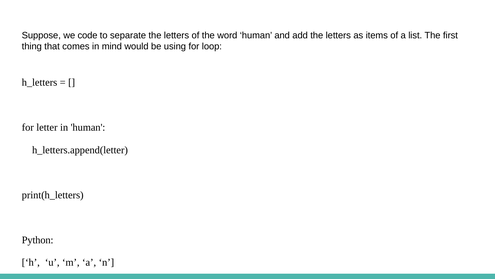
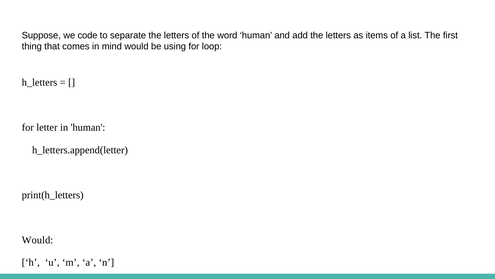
Python: Python -> Would (38, 240)
